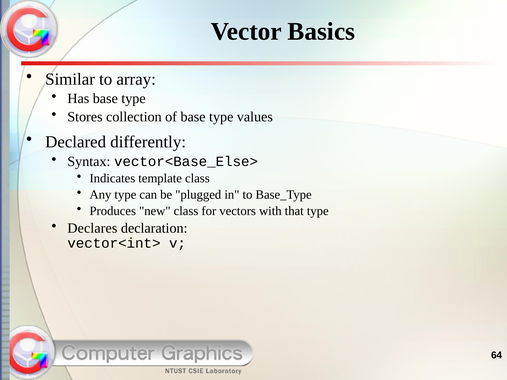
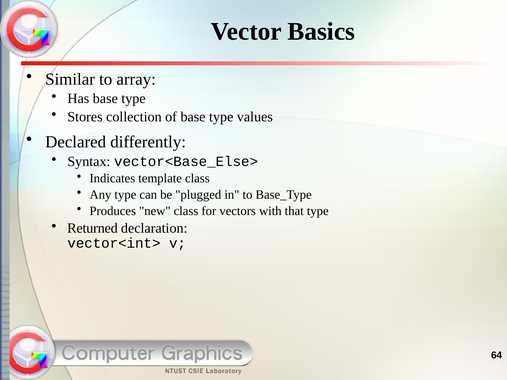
Declares: Declares -> Returned (92, 228)
